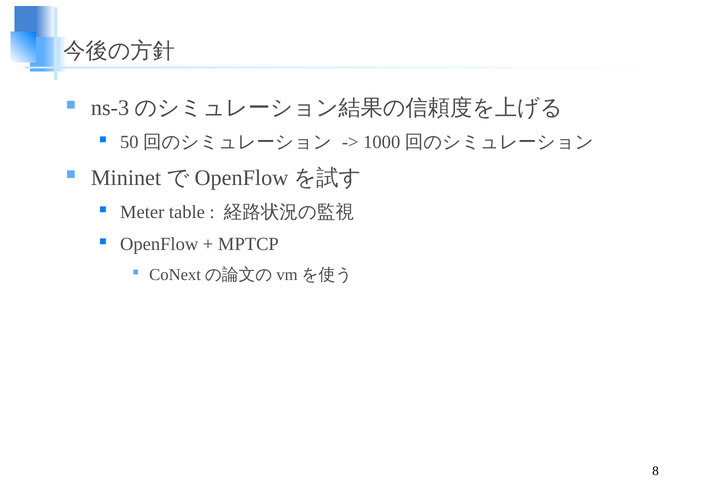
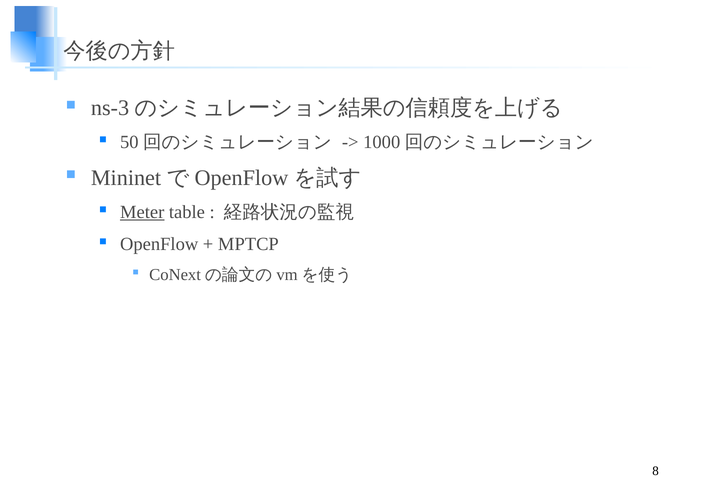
Meter underline: none -> present (142, 212)
